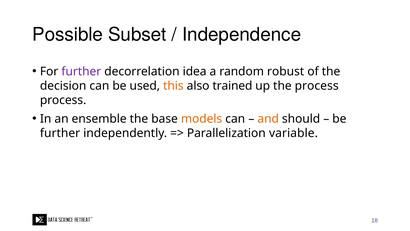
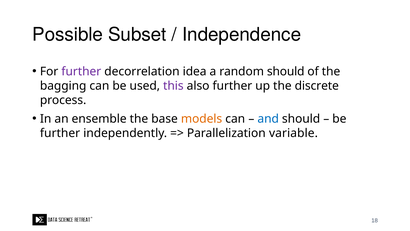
random robust: robust -> should (286, 71)
decision: decision -> bagging (63, 86)
this colour: orange -> purple (173, 86)
also trained: trained -> further (232, 86)
the process: process -> discrete (317, 86)
and colour: orange -> blue (268, 119)
